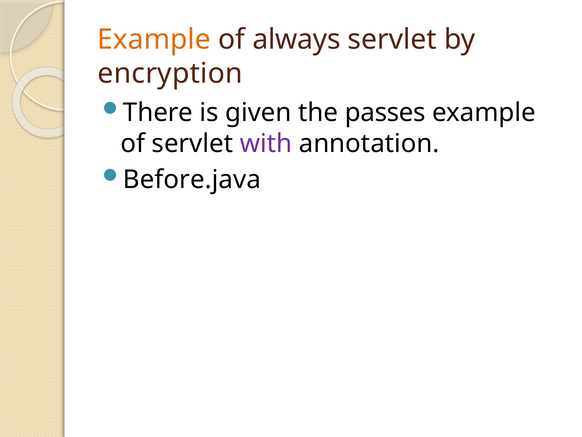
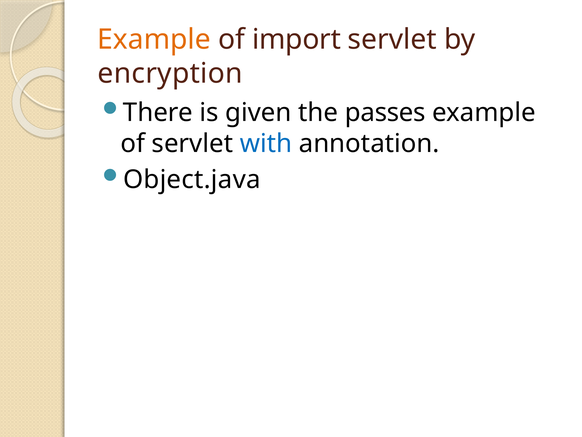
always: always -> import (297, 39)
with colour: purple -> blue (266, 143)
Before.java: Before.java -> Object.java (192, 179)
